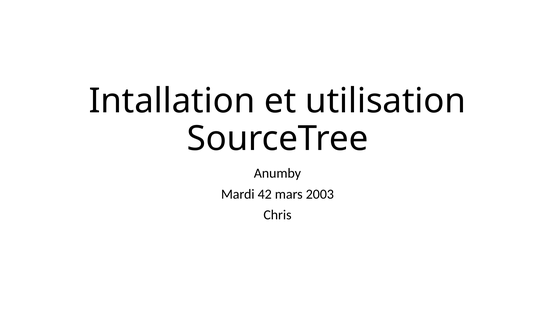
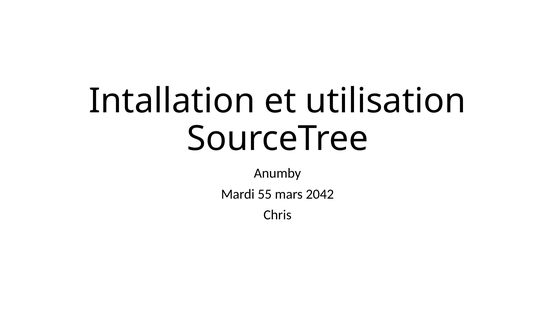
42: 42 -> 55 (265, 194)
2003: 2003 -> 2042 (320, 194)
